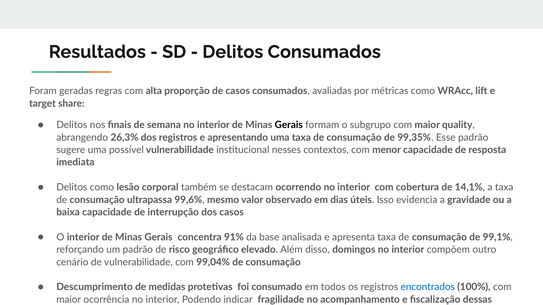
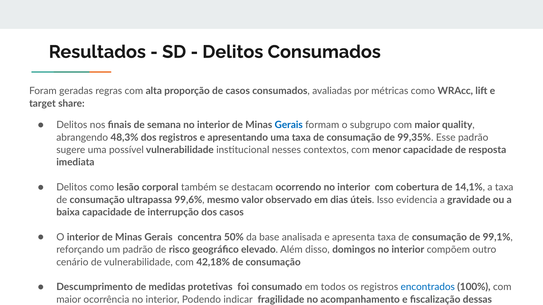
Gerais colour: black -> blue (289, 125)
26,3%: 26,3% -> 48,3% (124, 138)
91%: 91% -> 50% (234, 237)
99,04%: 99,04% -> 42,18% (213, 262)
